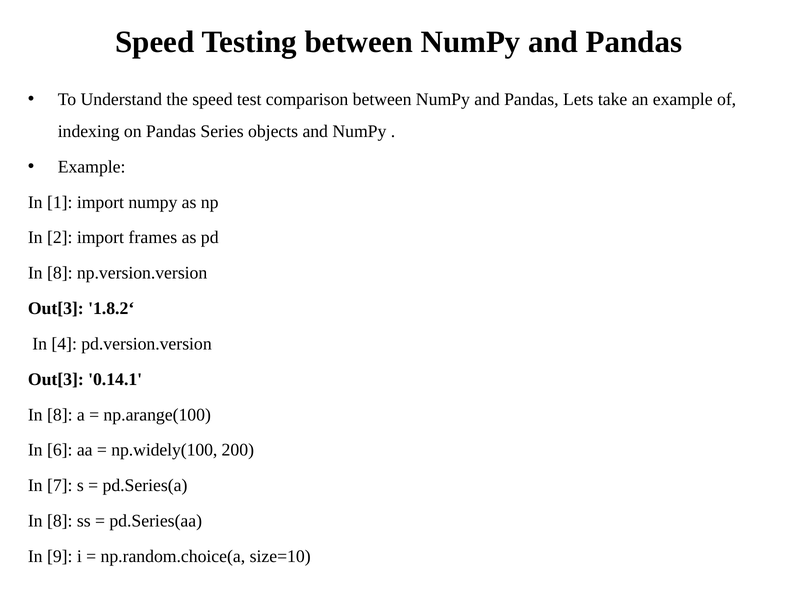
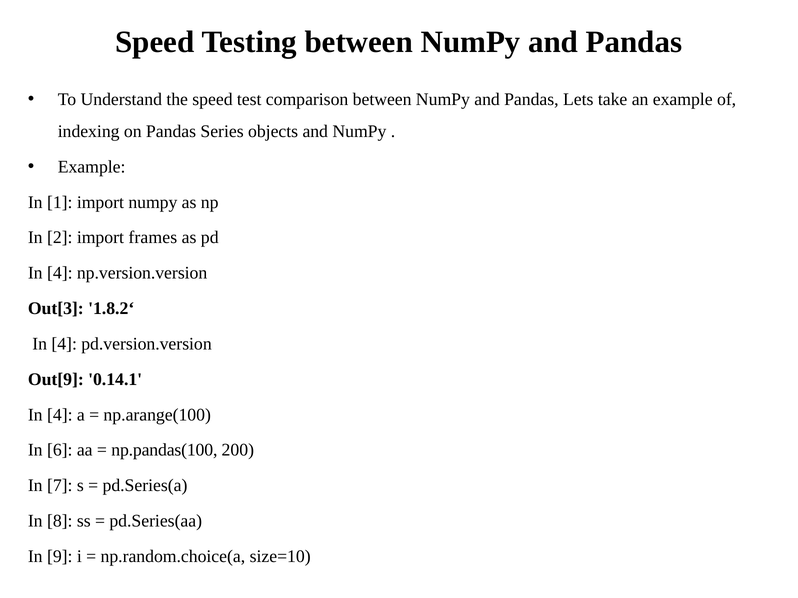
8: 8 -> 4 (60, 273)
Out[3: Out[3 -> Out[9 (56, 380)
8: 8 -> 4 (60, 415)
np.widely(100: np.widely(100 -> np.pandas(100 (164, 450)
